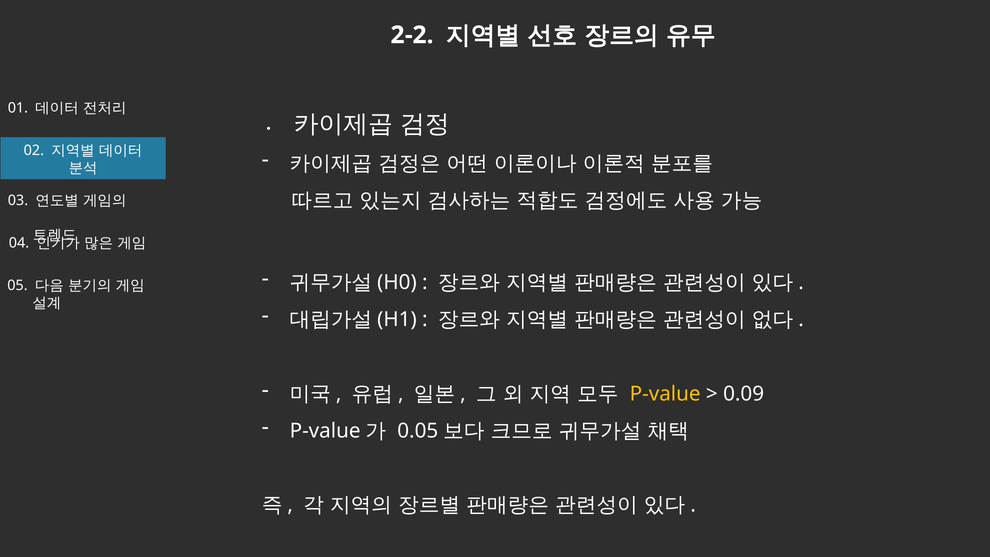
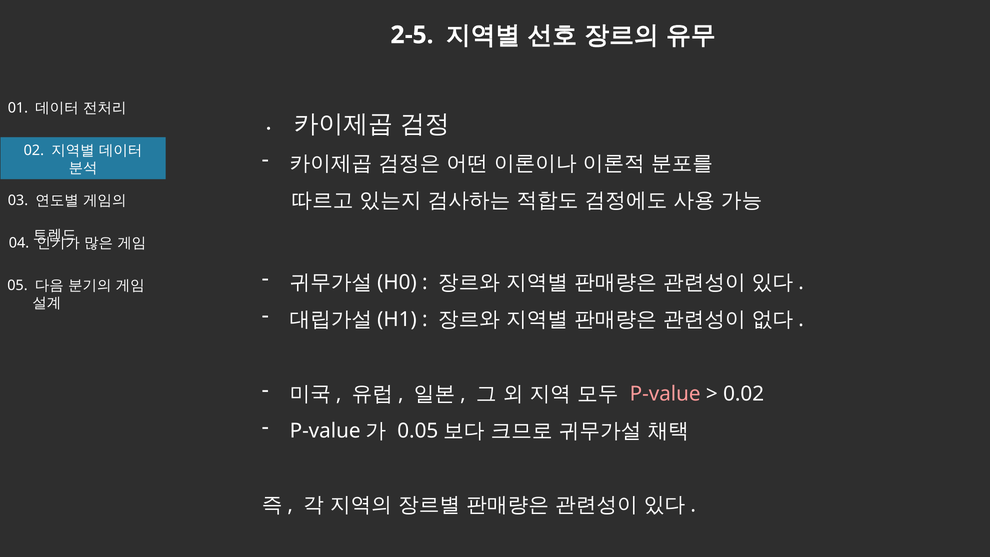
2-2: 2-2 -> 2-5 (412, 35)
P-value colour: yellow -> pink (665, 394)
0.09: 0.09 -> 0.02 (744, 394)
